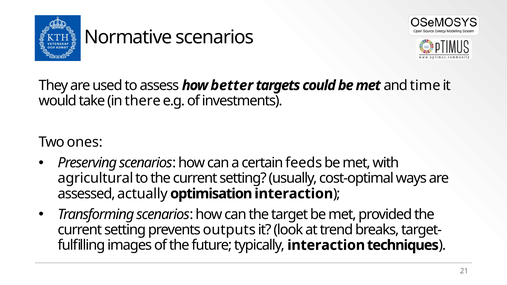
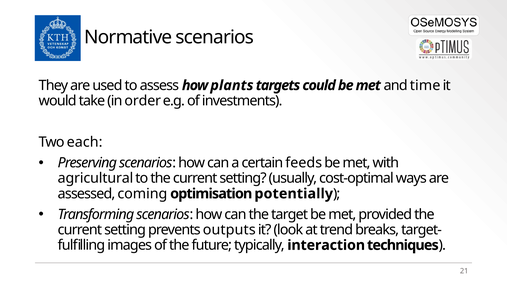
better: better -> plants (232, 85)
there: there -> order (143, 101)
ones: ones -> each (85, 142)
actually: actually -> coming (142, 194)
optimisation interaction: interaction -> potentially (294, 194)
